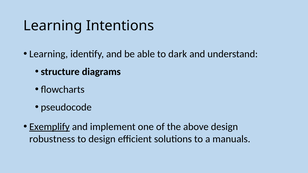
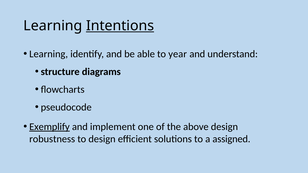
Intentions underline: none -> present (120, 26)
dark: dark -> year (178, 54)
manuals: manuals -> assigned (231, 139)
